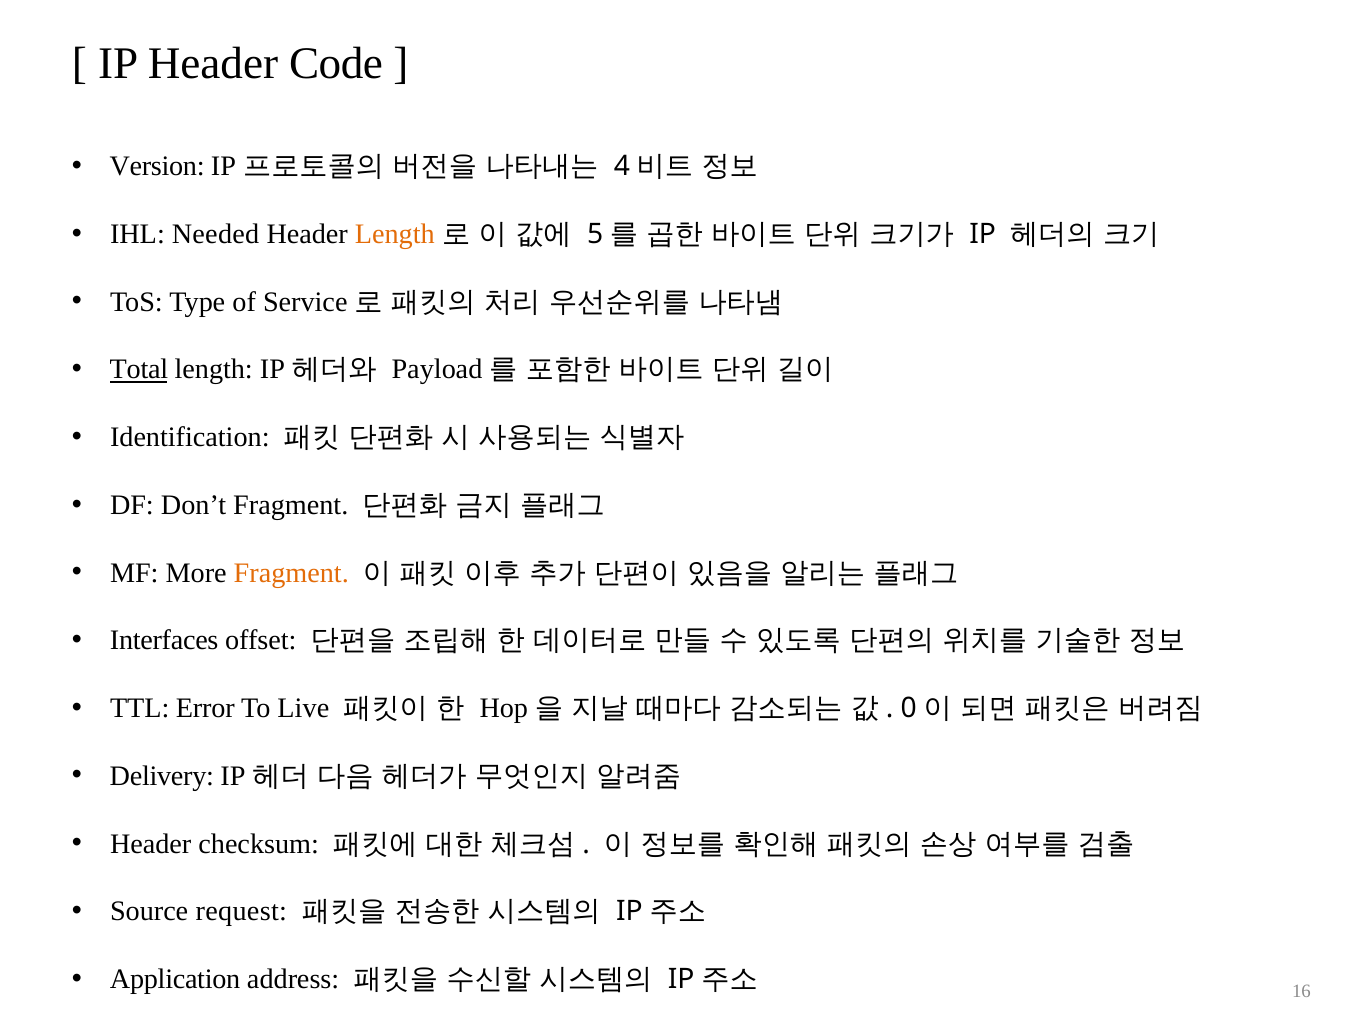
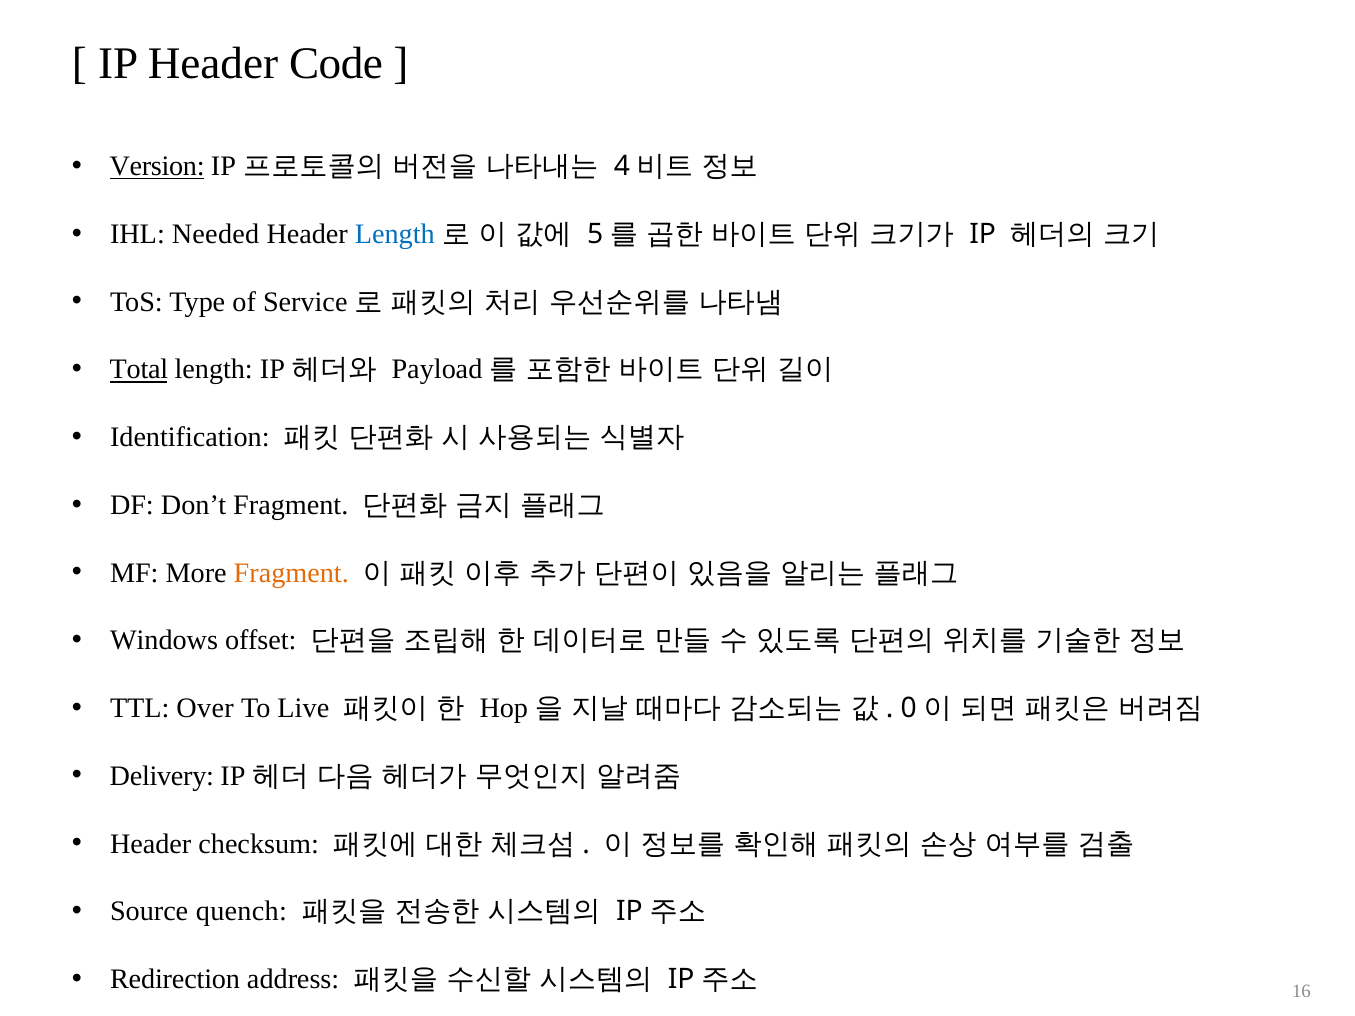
Version underline: none -> present (157, 167)
Length colour: orange -> blue (395, 234)
Interfaces: Interfaces -> Windows (164, 641)
Error: Error -> Over (205, 709)
request: request -> quench (241, 912)
Application: Application -> Redirection (175, 980)
